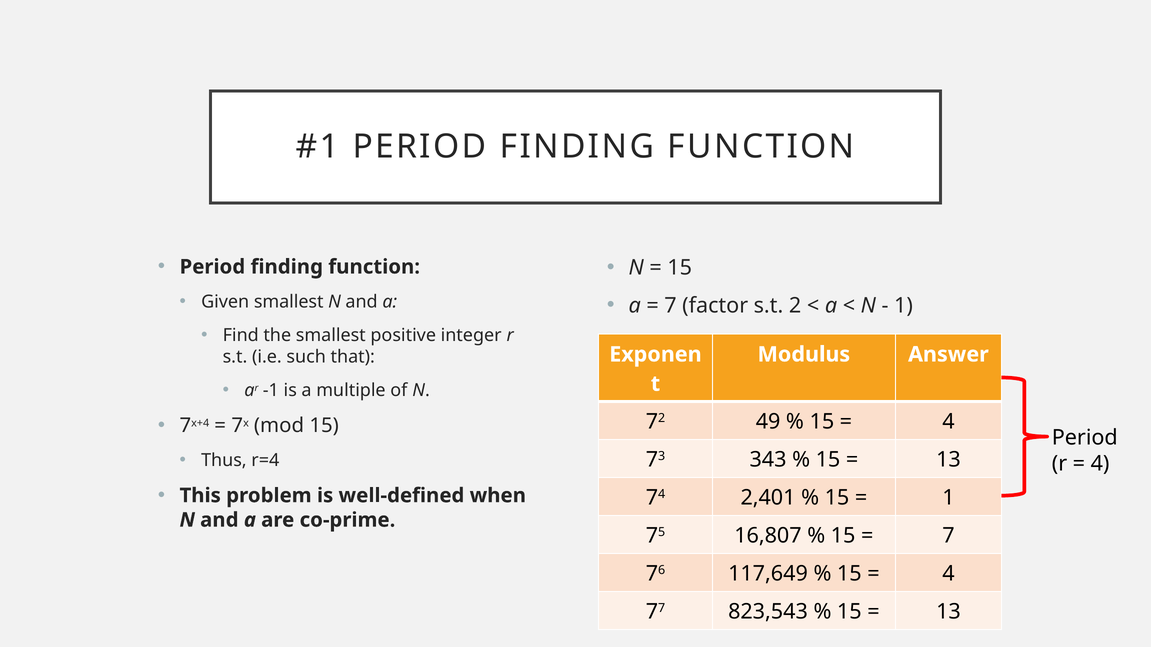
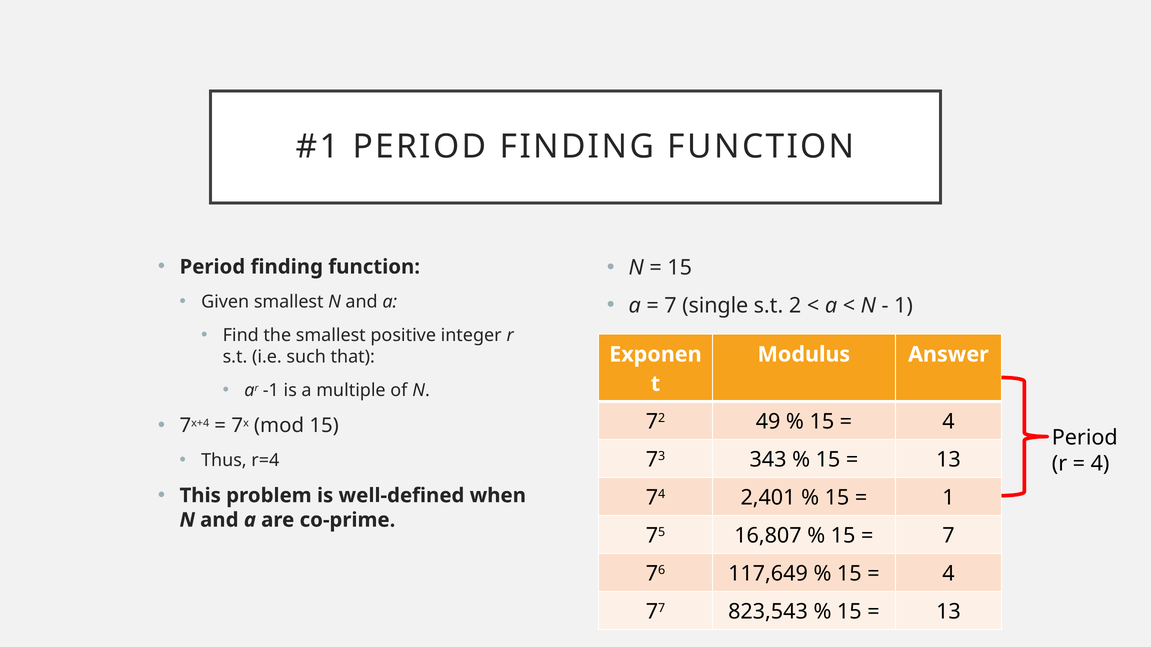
factor: factor -> single (715, 306)
